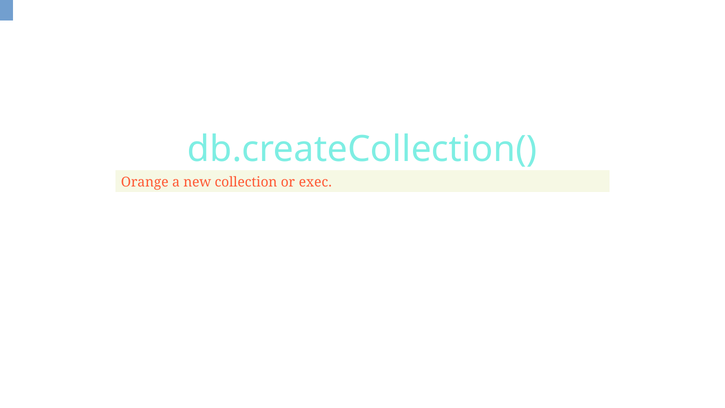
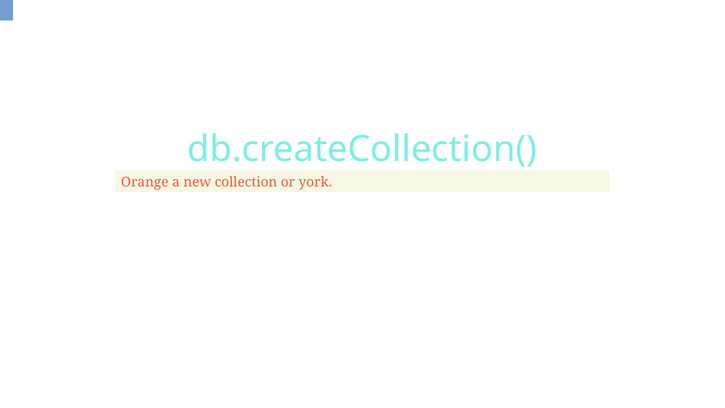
exec: exec -> york (315, 182)
